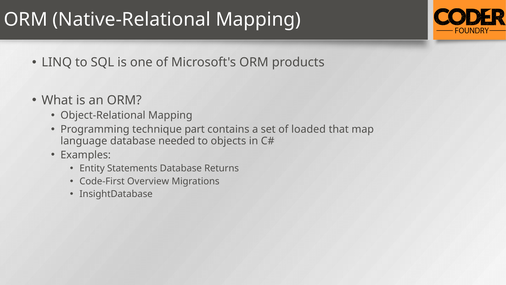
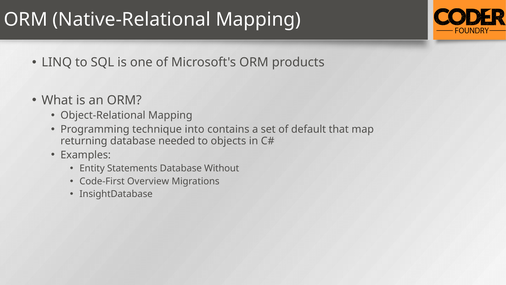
part: part -> into (195, 129)
loaded: loaded -> default (309, 129)
language: language -> returning (84, 141)
Returns: Returns -> Without (222, 168)
